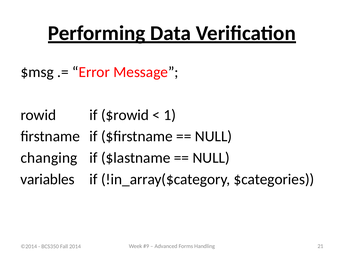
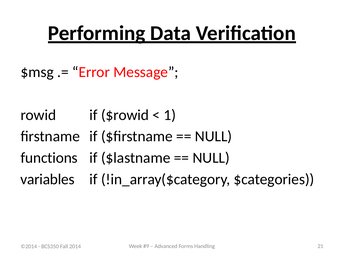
changing: changing -> functions (49, 158)
